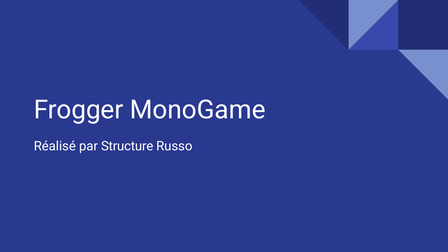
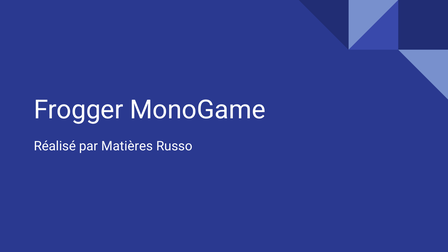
Structure: Structure -> Matières (127, 146)
